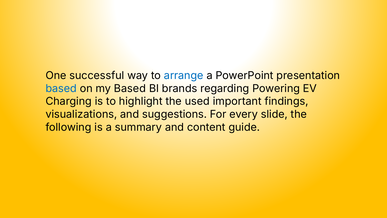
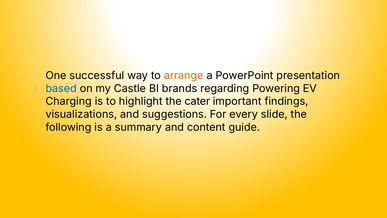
arrange colour: blue -> orange (184, 75)
my Based: Based -> Castle (130, 88)
used: used -> cater (197, 101)
